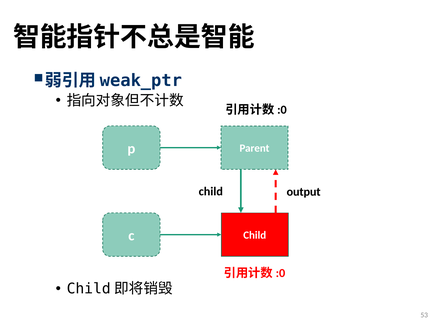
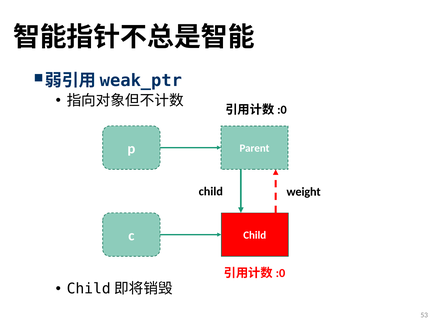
output: output -> weight (304, 192)
